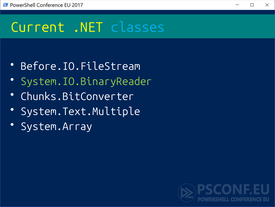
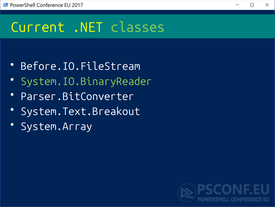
classes colour: light blue -> light green (138, 27)
Chunks.BitConverter: Chunks.BitConverter -> Parser.BitConverter (77, 96)
System.Text.Multiple: System.Text.Multiple -> System.Text.Breakout (80, 111)
